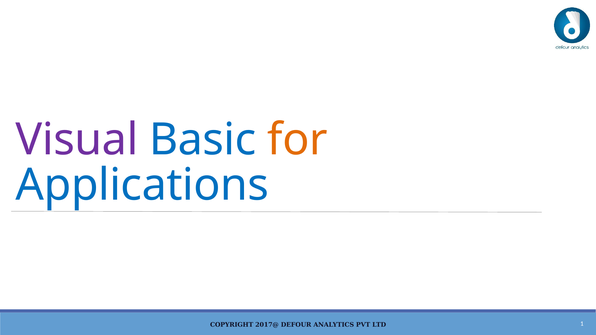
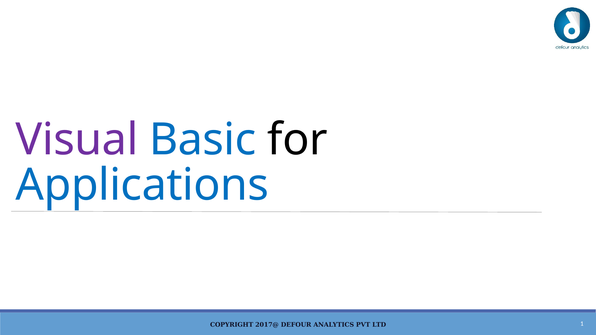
for colour: orange -> black (298, 140)
